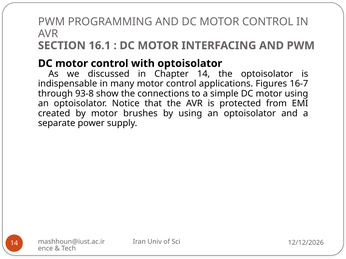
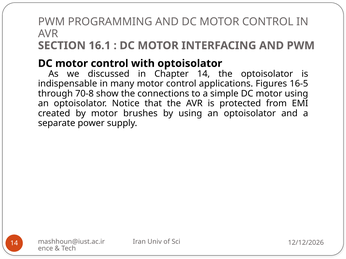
16-7: 16-7 -> 16-5 (299, 84)
93-8: 93-8 -> 70-8 (84, 94)
